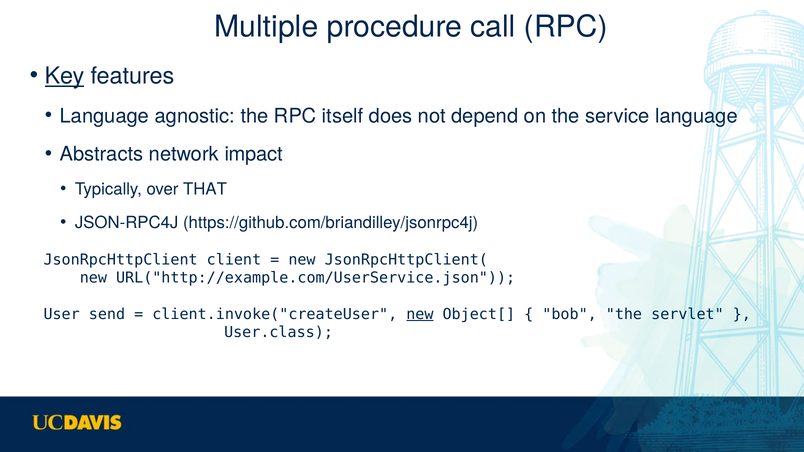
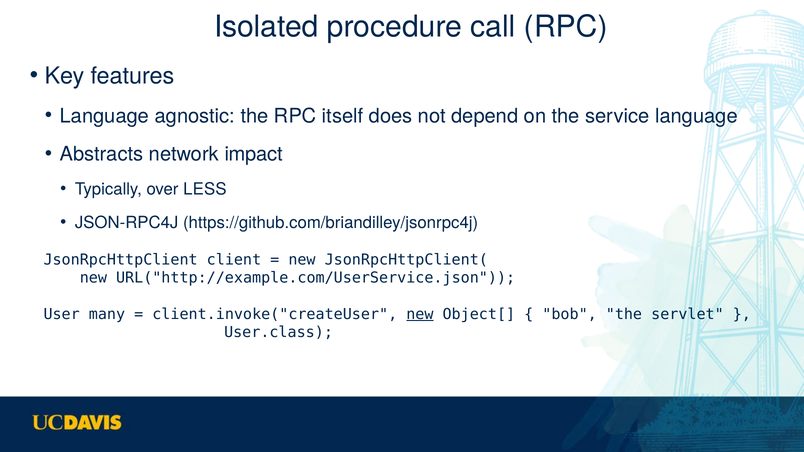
Multiple: Multiple -> Isolated (266, 27)
Key underline: present -> none (65, 76)
THAT: THAT -> LESS (205, 189)
send: send -> many (107, 314)
